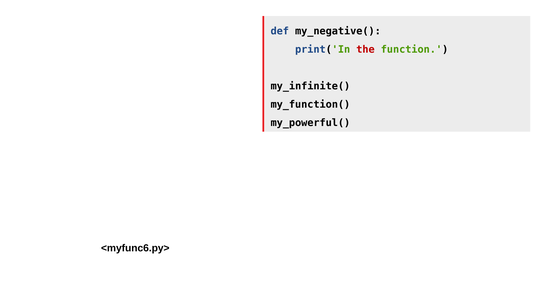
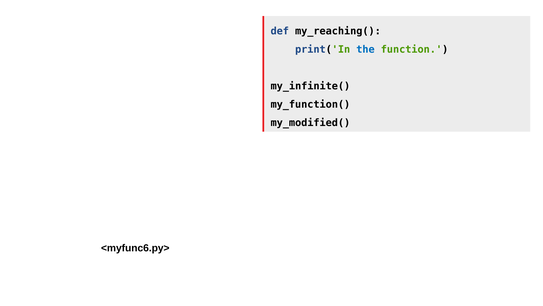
my_negative(: my_negative( -> my_reaching( (338, 31)
the colour: red -> blue (365, 49)
my_powerful(: my_powerful( -> my_modified( (310, 123)
